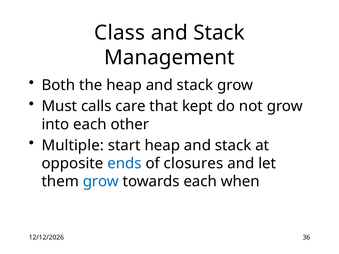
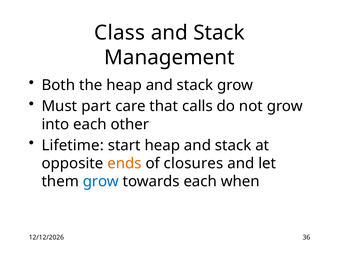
calls: calls -> part (96, 106)
kept: kept -> calls (197, 106)
Multiple: Multiple -> Lifetime (73, 146)
ends colour: blue -> orange (124, 164)
